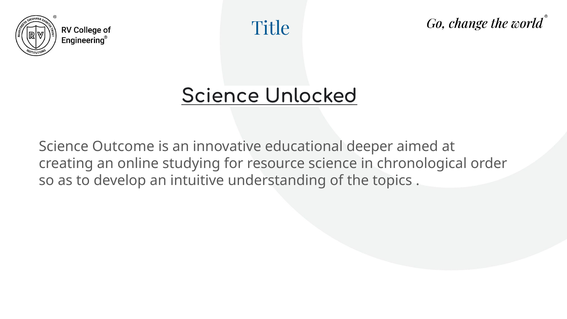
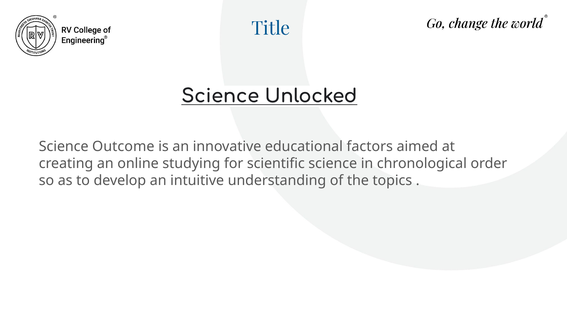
deeper: deeper -> factors (370, 146)
resource: resource -> scientific (276, 163)
